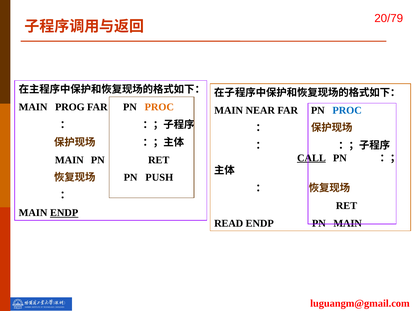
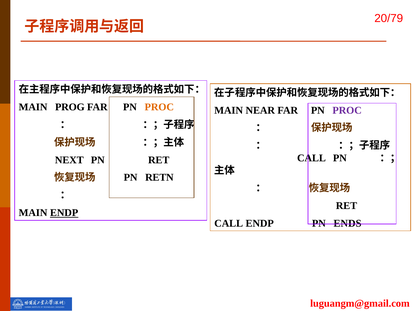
PROC colour: blue -> purple (347, 110)
CALL underline: present -> none (311, 158)
MAIN: MAIN -> NEXT (69, 160)
PUSH: PUSH -> RETN (159, 177)
READ: READ -> CALL (229, 223)
PN MAIN: MAIN -> ENDS (348, 223)
